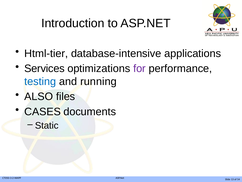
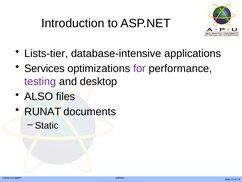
Html-tier: Html-tier -> Lists-tier (46, 53)
testing colour: blue -> purple (40, 81)
running: running -> desktop (99, 81)
CASES: CASES -> RUNAT (43, 111)
